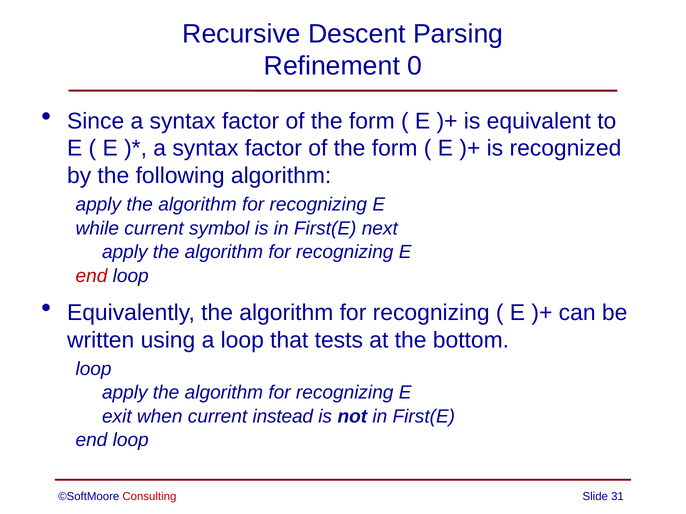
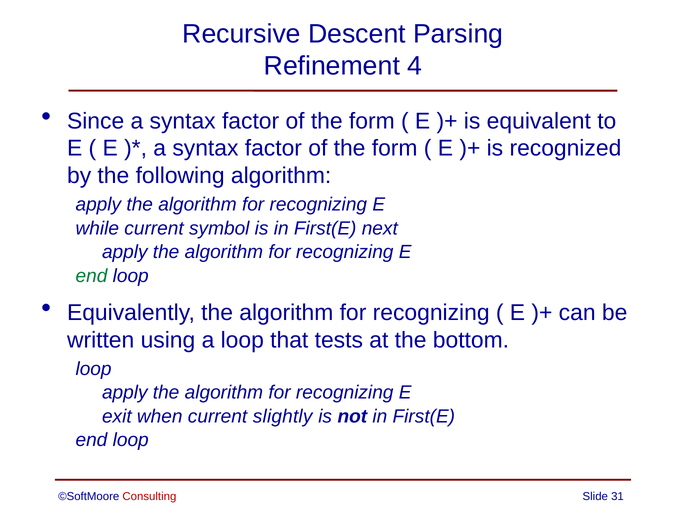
0: 0 -> 4 (415, 66)
end colour: red -> green (91, 276)
instead: instead -> slightly (283, 417)
